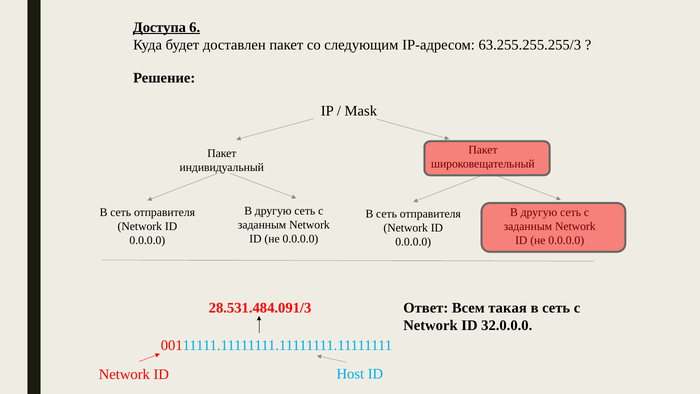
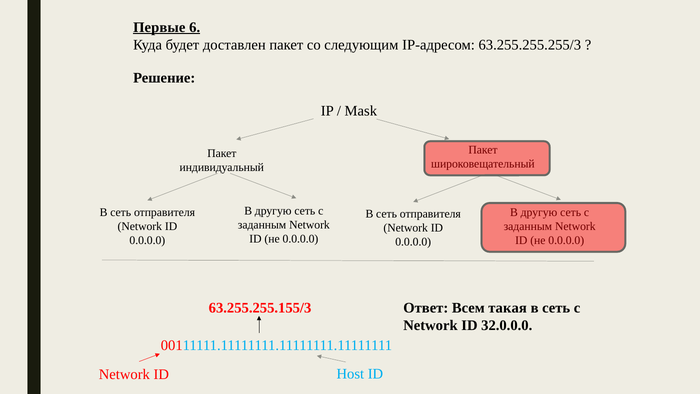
Доступа: Доступа -> Первые (159, 27)
28.531.484.091/3: 28.531.484.091/3 -> 63.255.255.155/3 (260, 308)
